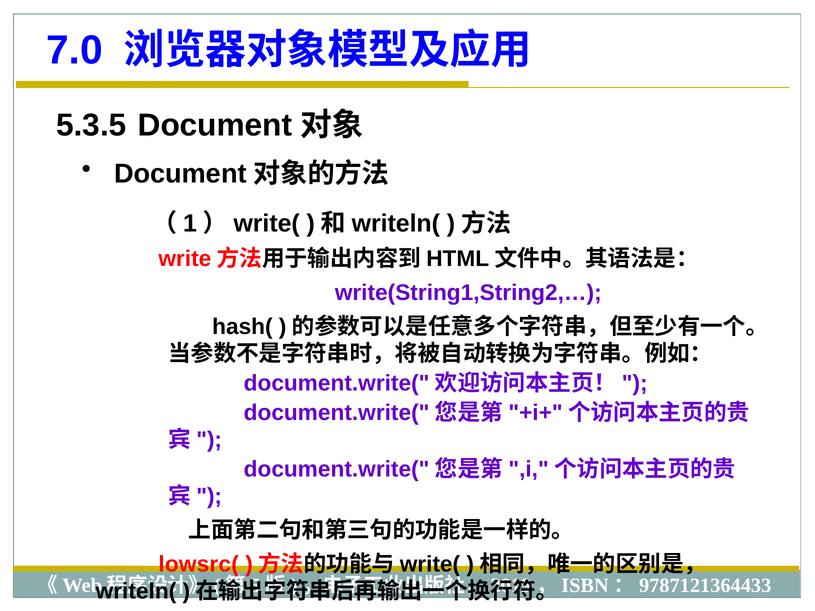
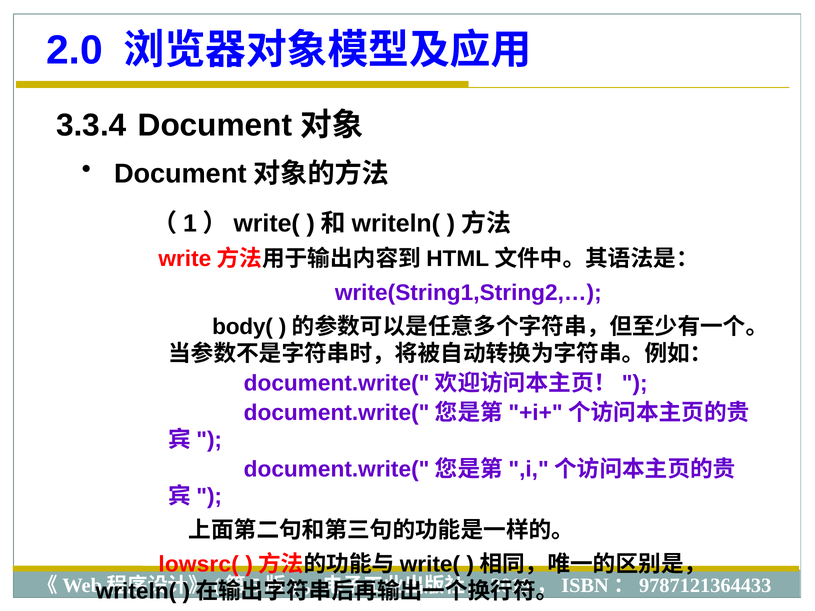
7.0: 7.0 -> 2.0 (75, 50)
5.3.5: 5.3.5 -> 3.3.4 (91, 126)
hash(: hash( -> body( (243, 327)
